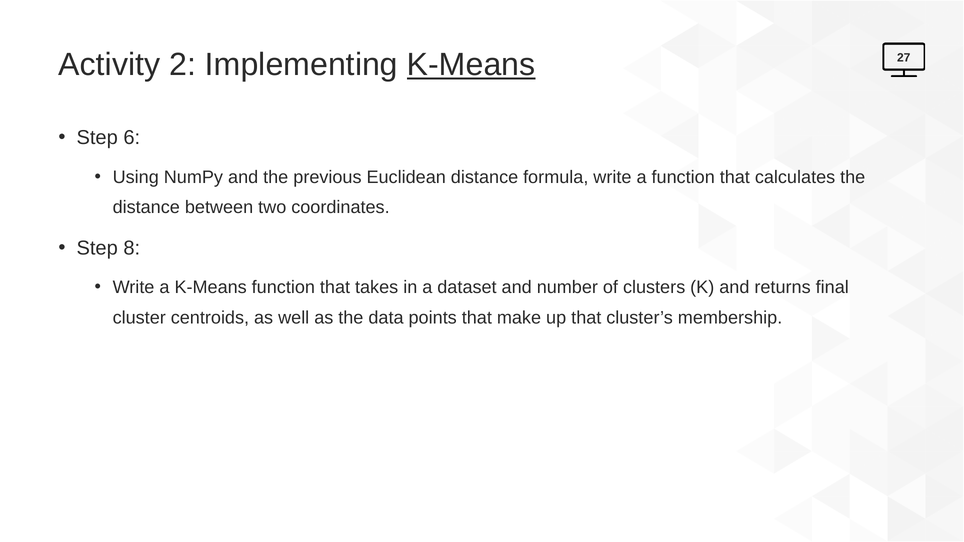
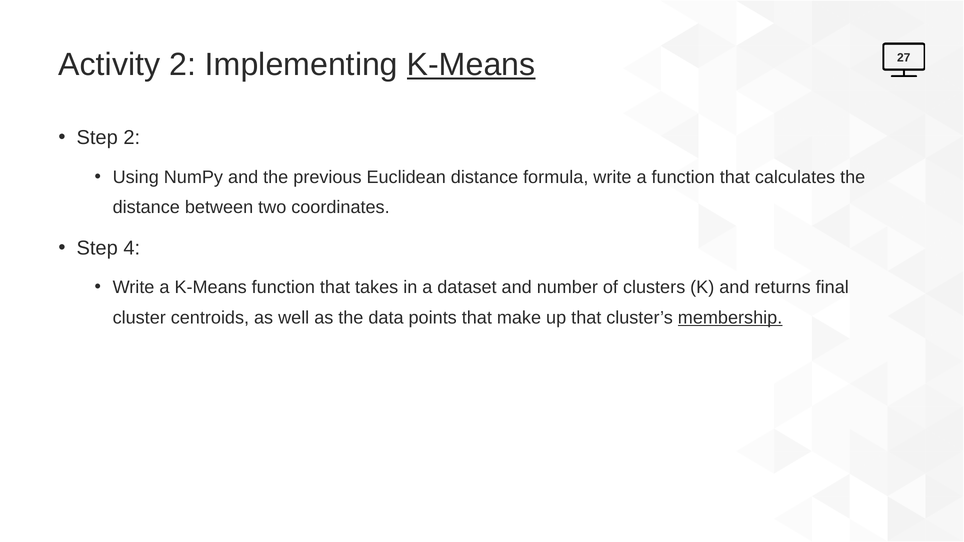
Step 6: 6 -> 2 (132, 138)
8: 8 -> 4 (132, 248)
membership underline: none -> present (730, 318)
